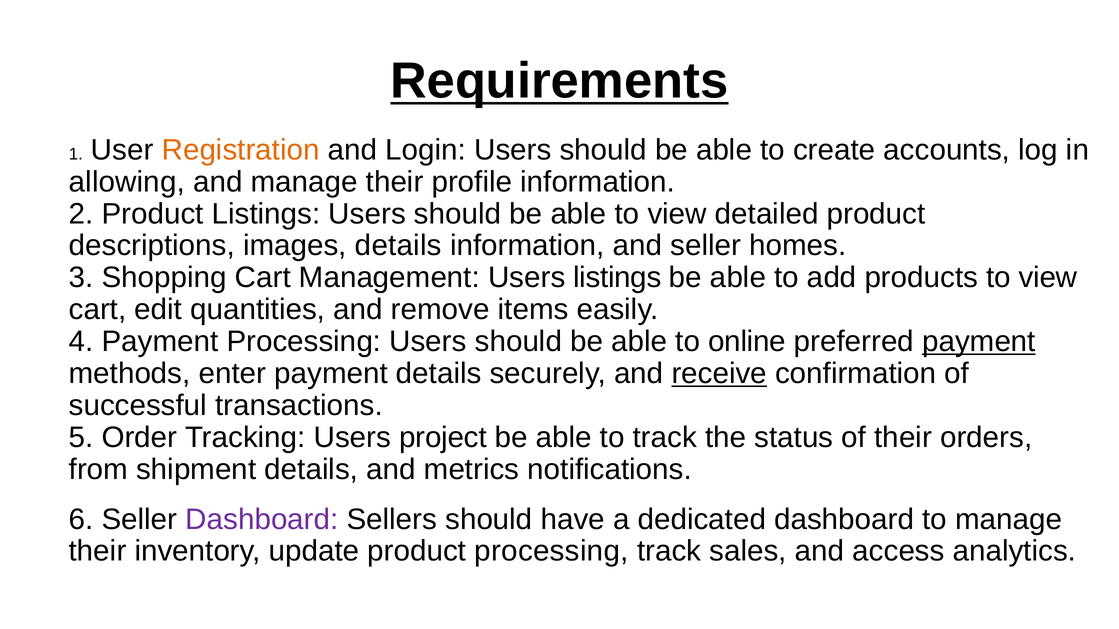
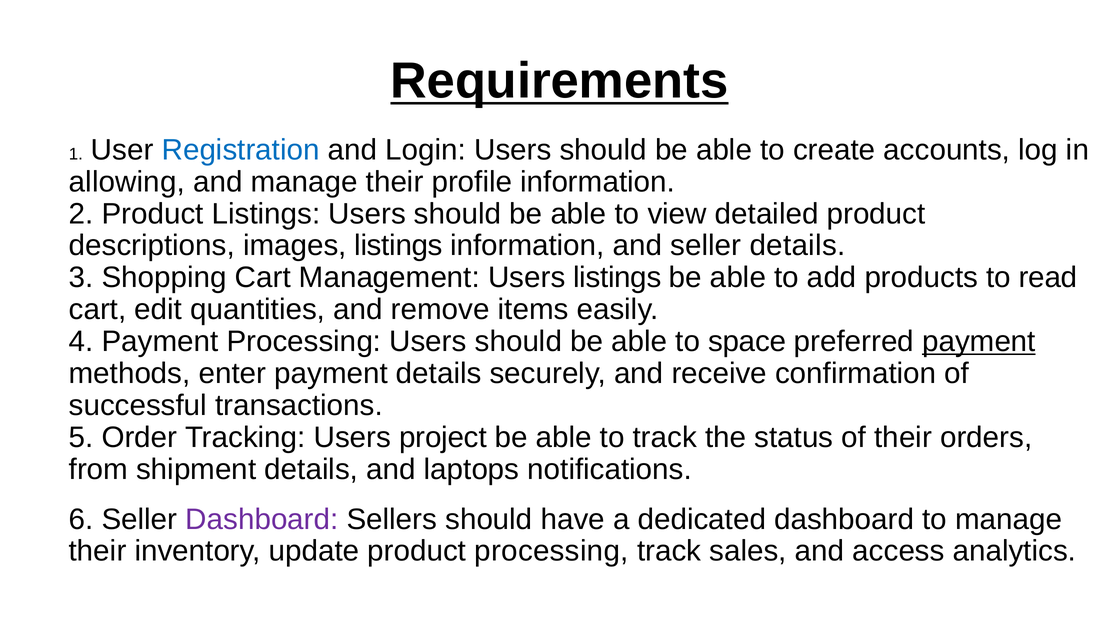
Registration colour: orange -> blue (241, 150)
images details: details -> listings (399, 246)
seller homes: homes -> details (798, 246)
products to view: view -> read (1048, 278)
online: online -> space (747, 342)
receive underline: present -> none (719, 374)
metrics: metrics -> laptops (472, 470)
